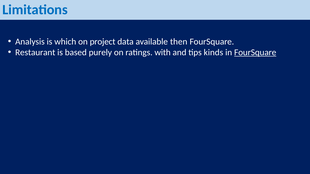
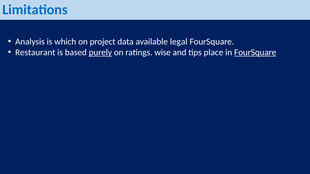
then: then -> legal (179, 42)
purely underline: none -> present (100, 53)
with: with -> wise (163, 53)
kinds: kinds -> place (213, 53)
